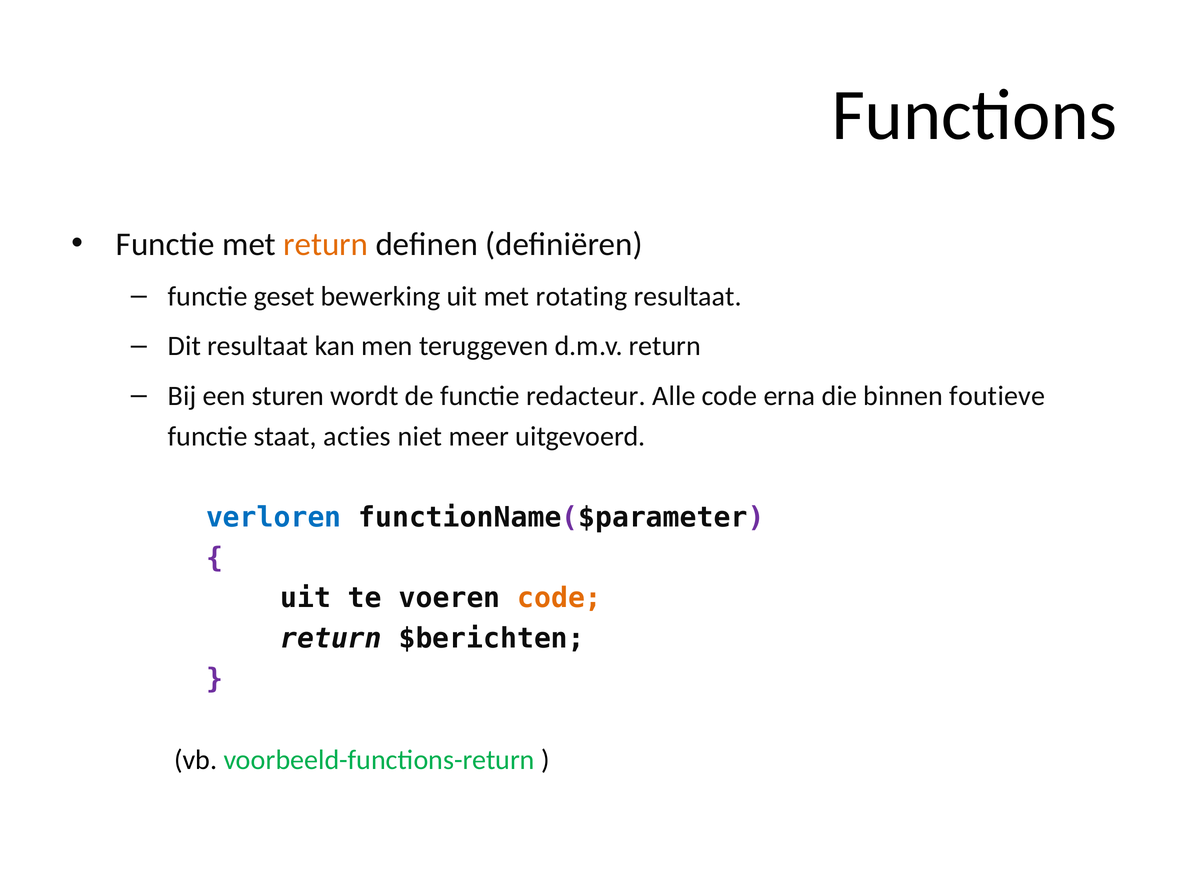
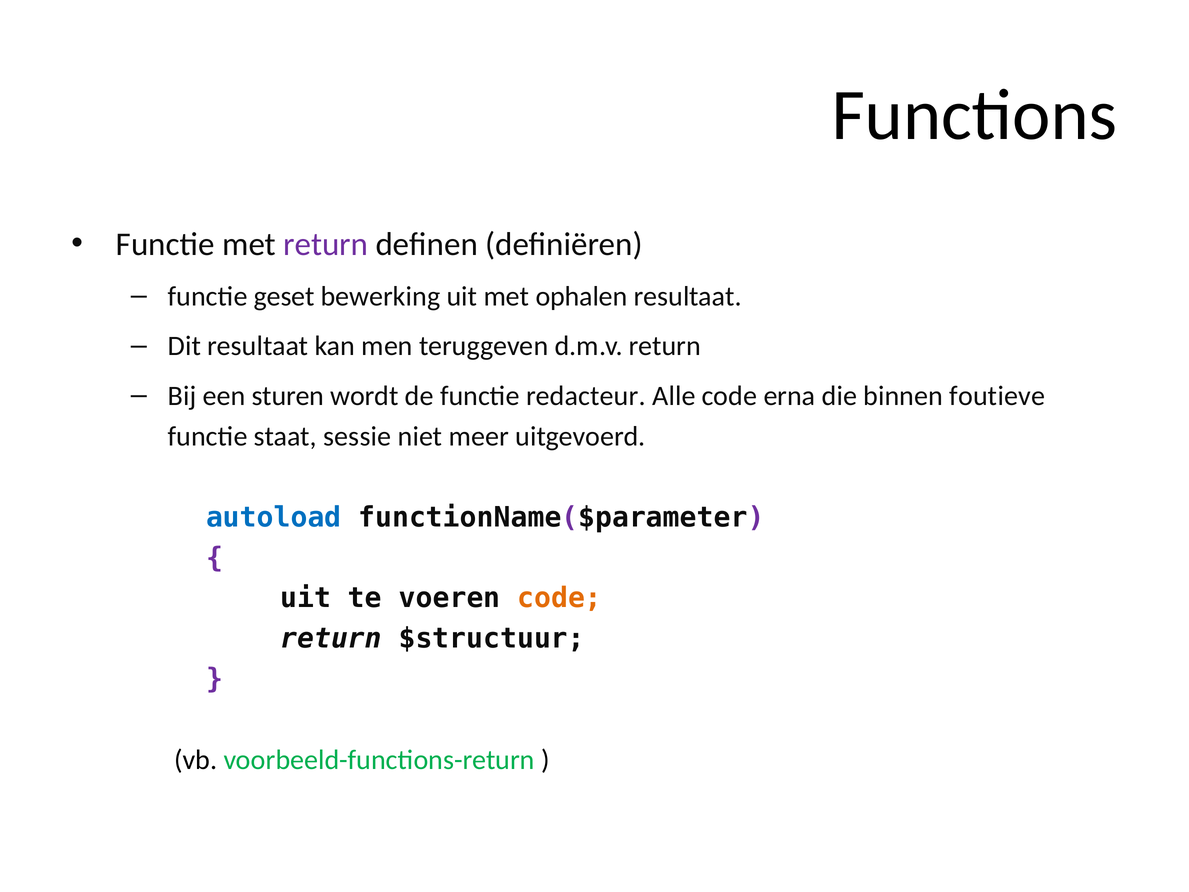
return colour: orange -> purple (326, 244)
rotating: rotating -> ophalen (582, 296)
acties: acties -> sessie (357, 436)
verloren: verloren -> autoload (274, 517)
$berichten: $berichten -> $structuur (492, 639)
